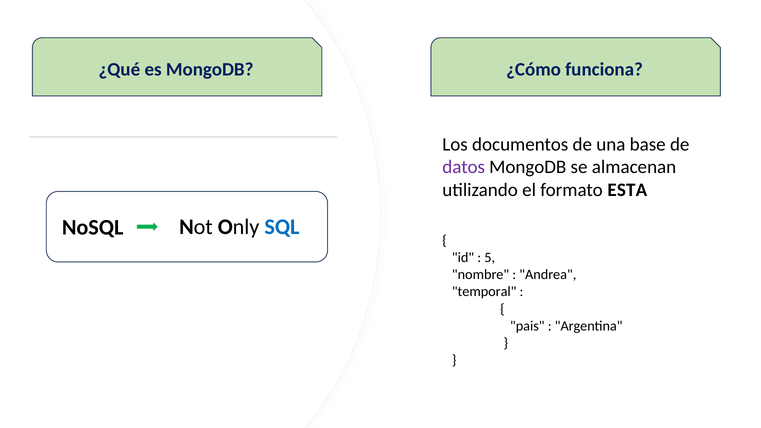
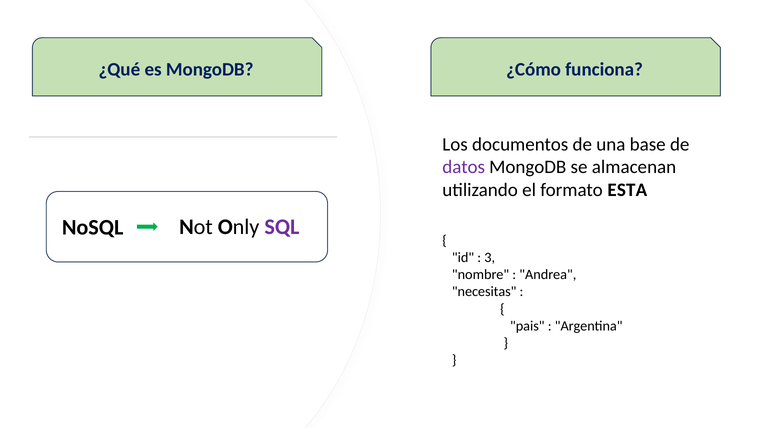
SQL colour: blue -> purple (282, 227)
5: 5 -> 3 (490, 257)
temporal: temporal -> necesitas (484, 292)
